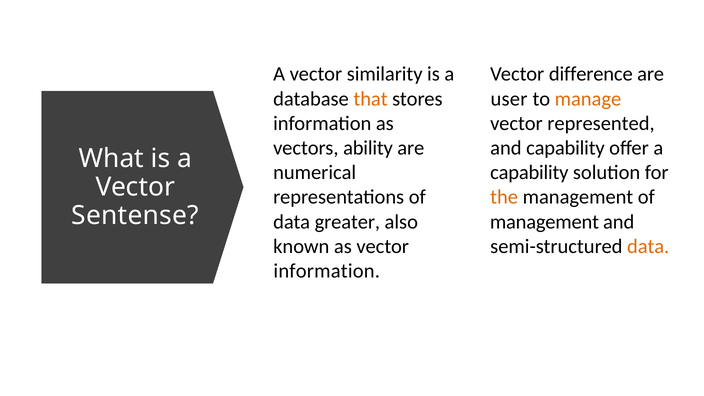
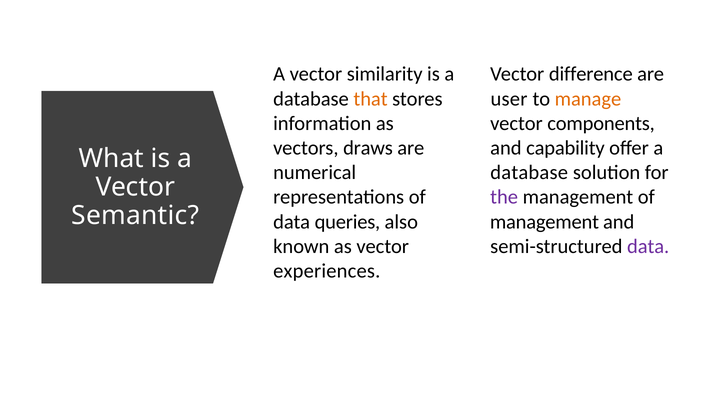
represented: represented -> components (601, 123)
ability: ability -> draws (368, 148)
capability: capability -> database (529, 173)
the colour: orange -> purple (504, 197)
Sentense: Sentense -> Semantic (135, 215)
greater: greater -> queries (347, 222)
data colour: orange -> purple (648, 246)
information: information -> experiences (327, 271)
